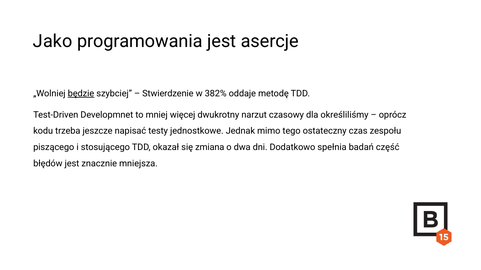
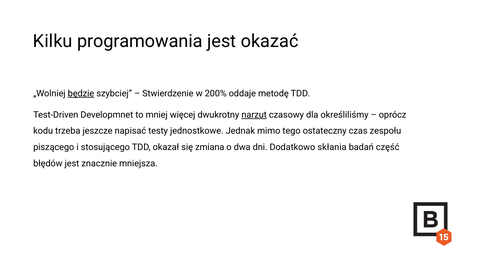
Jako: Jako -> Kilku (53, 41)
asercje: asercje -> okazać (270, 41)
382%: 382% -> 200% (216, 94)
narzut underline: none -> present (254, 115)
spełnia: spełnia -> skłania (332, 147)
